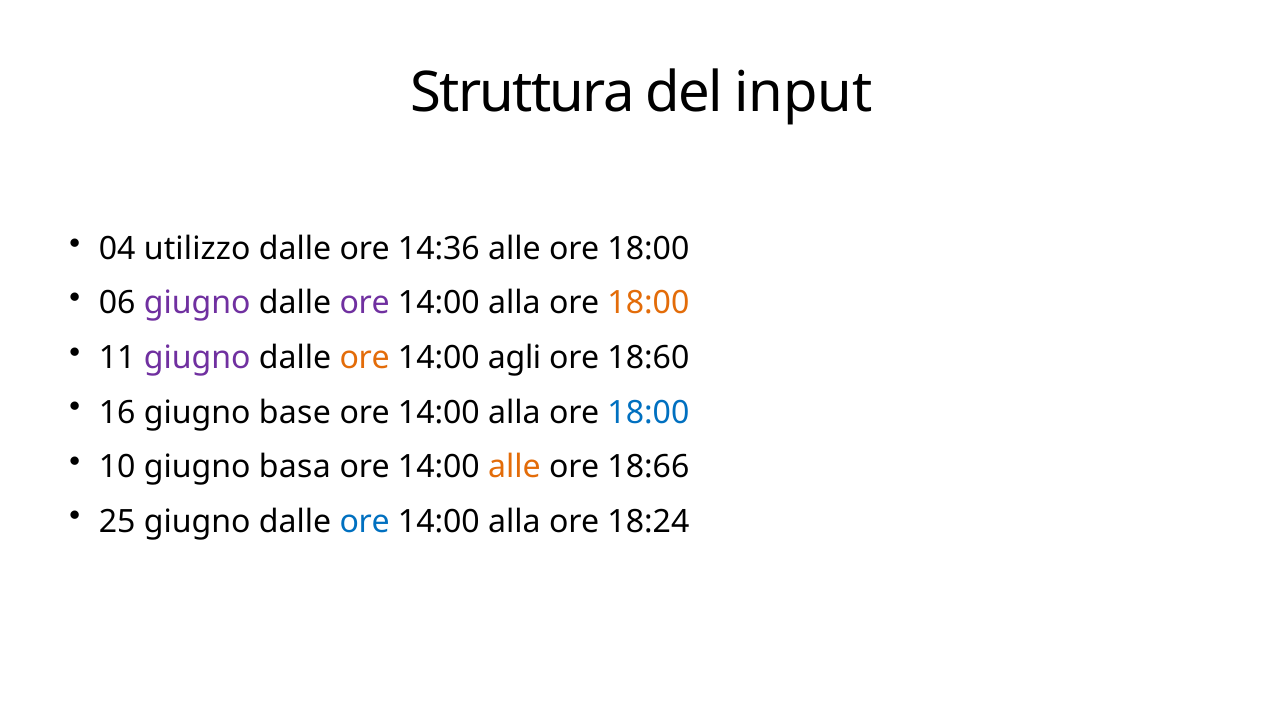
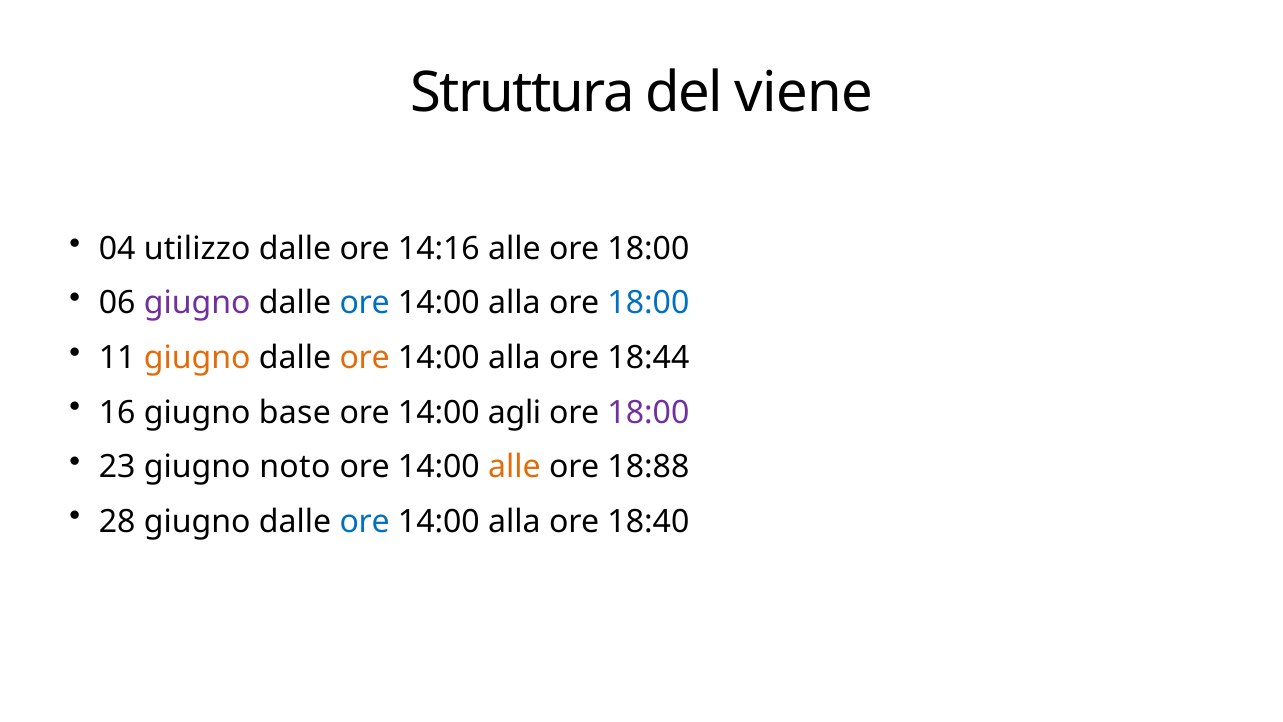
input: input -> viene (804, 93)
14:36: 14:36 -> 14:16 (439, 249)
ore colour: purple -> blue (365, 303)
18:00 colour: orange -> blue (648, 303)
giugno colour: purple -> orange (197, 358)
agli: agli -> alla (514, 358)
18:60: 18:60 -> 18:44 (648, 358)
alla: alla -> agli (515, 412)
18:00 colour: blue -> purple (648, 412)
10: 10 -> 23 (117, 467)
basa: basa -> noto (295, 467)
18:66: 18:66 -> 18:88 (648, 467)
25: 25 -> 28 (117, 521)
18:24: 18:24 -> 18:40 (648, 521)
